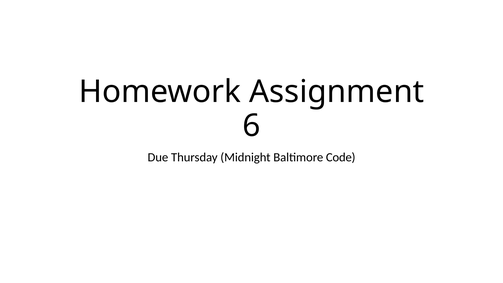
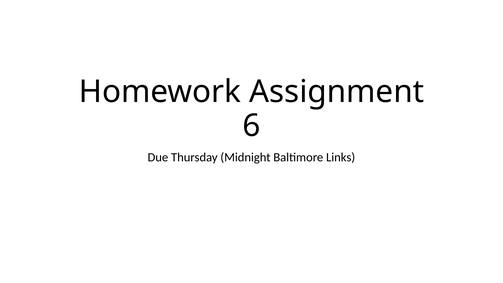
Code: Code -> Links (341, 157)
